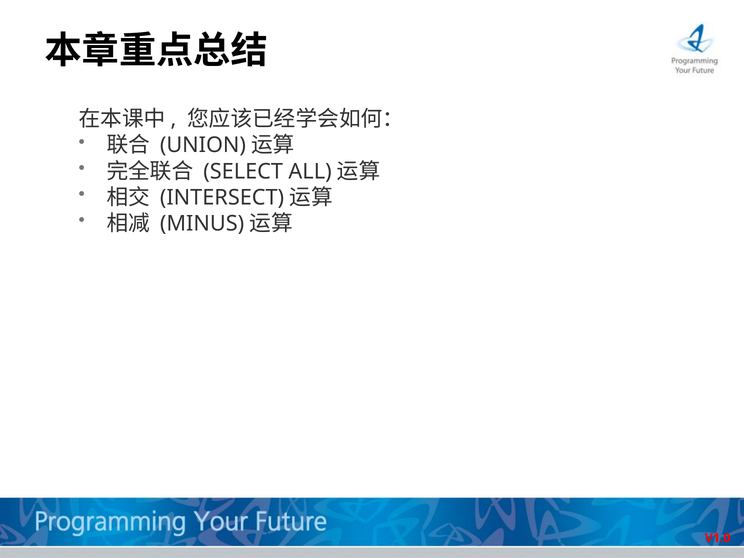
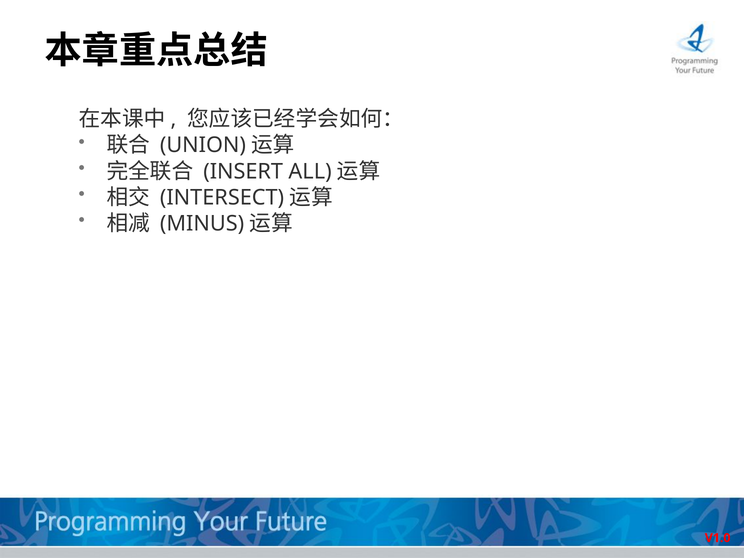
SELECT: SELECT -> INSERT (243, 171)
